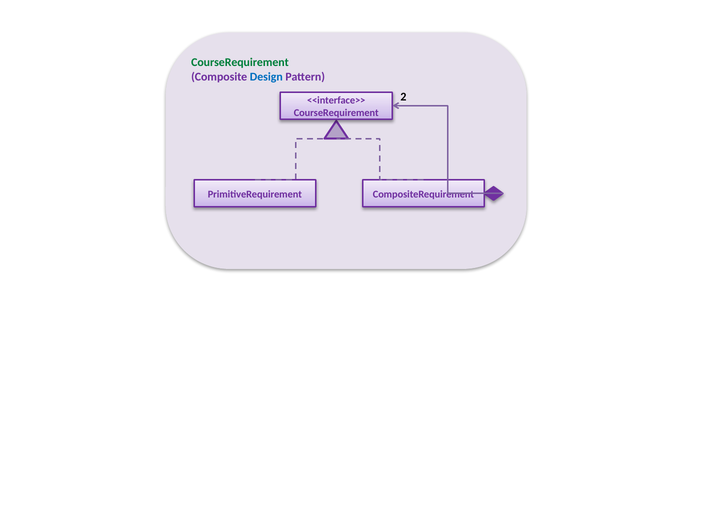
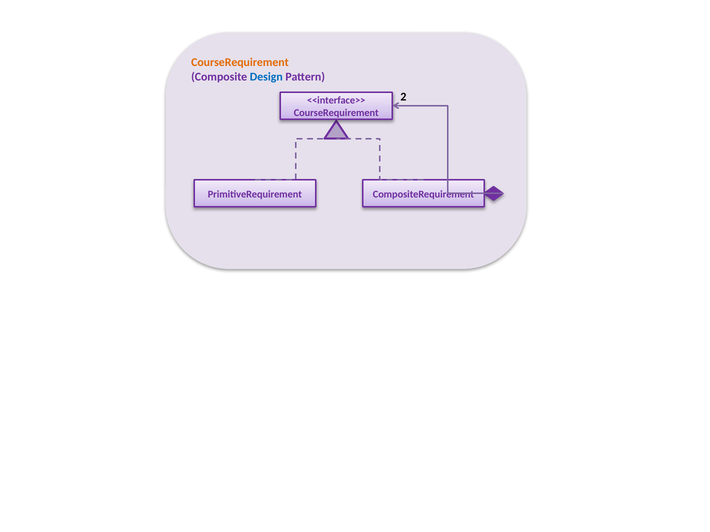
CourseRequirement colour: green -> orange (240, 62)
